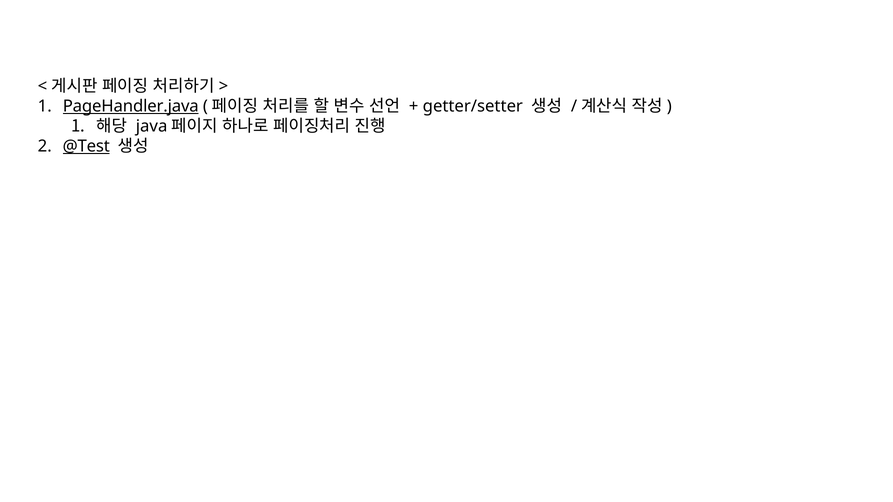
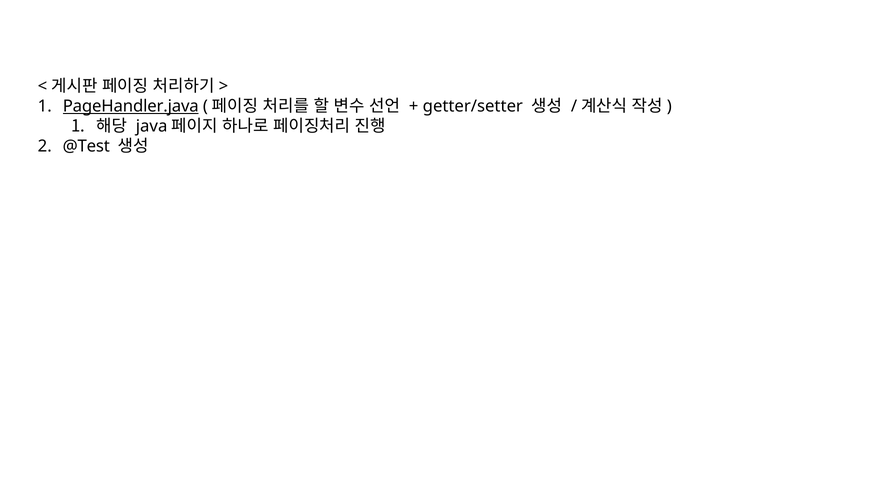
@Test underline: present -> none (86, 146)
